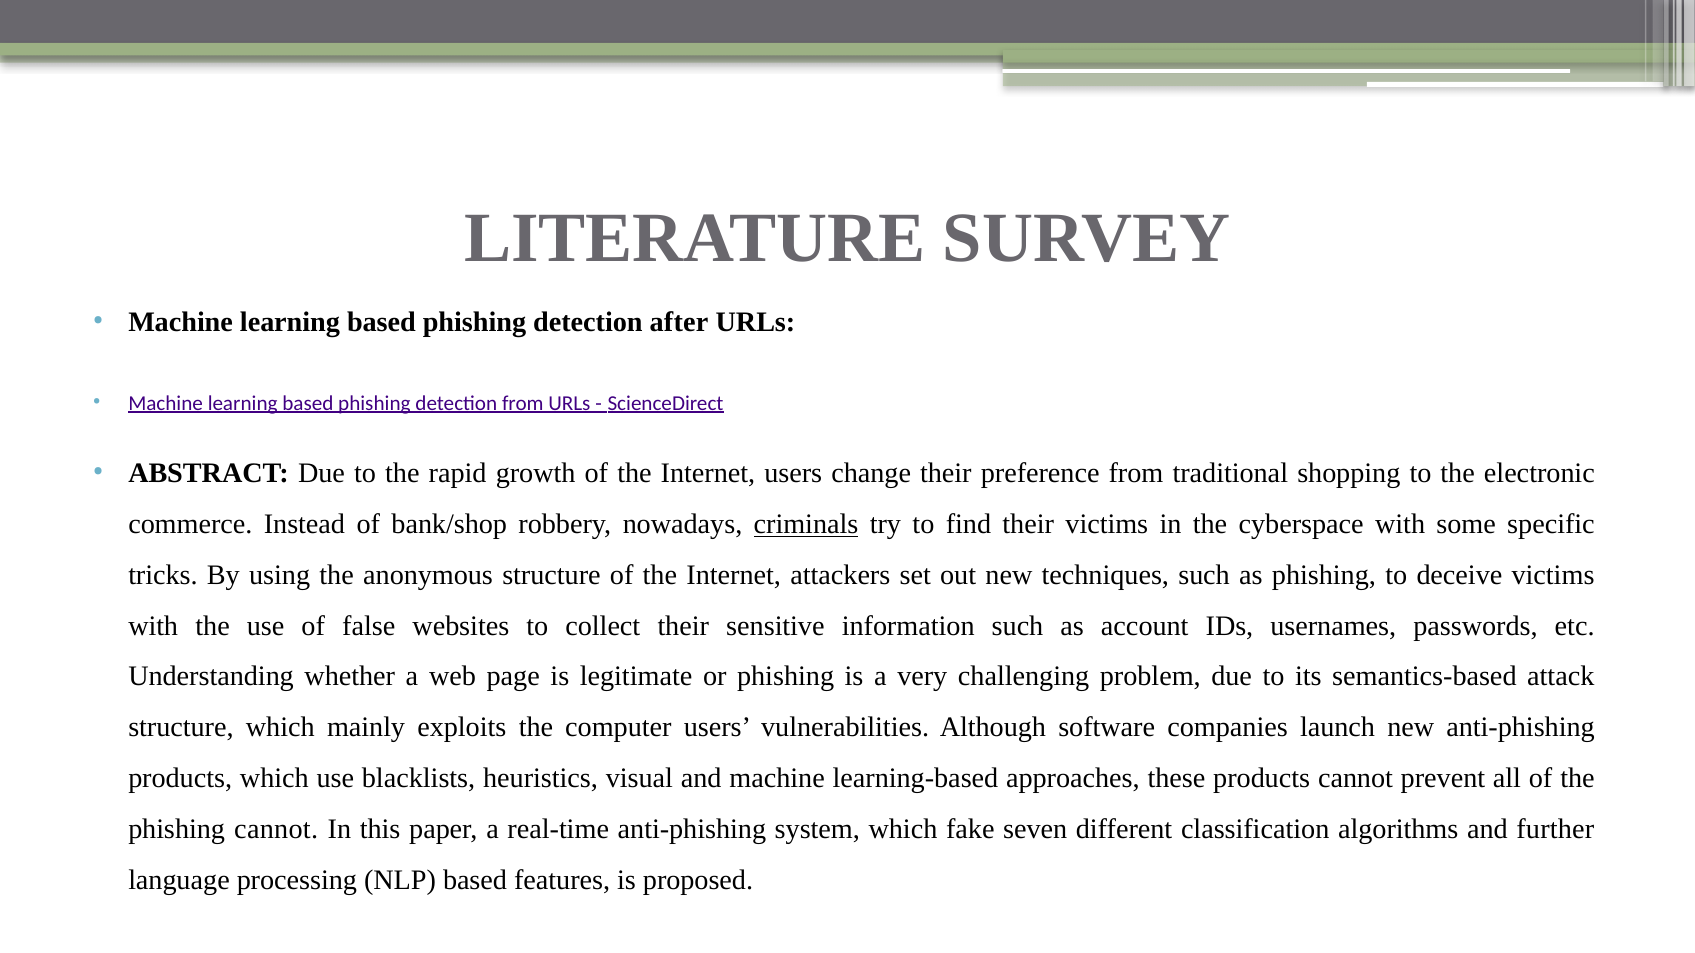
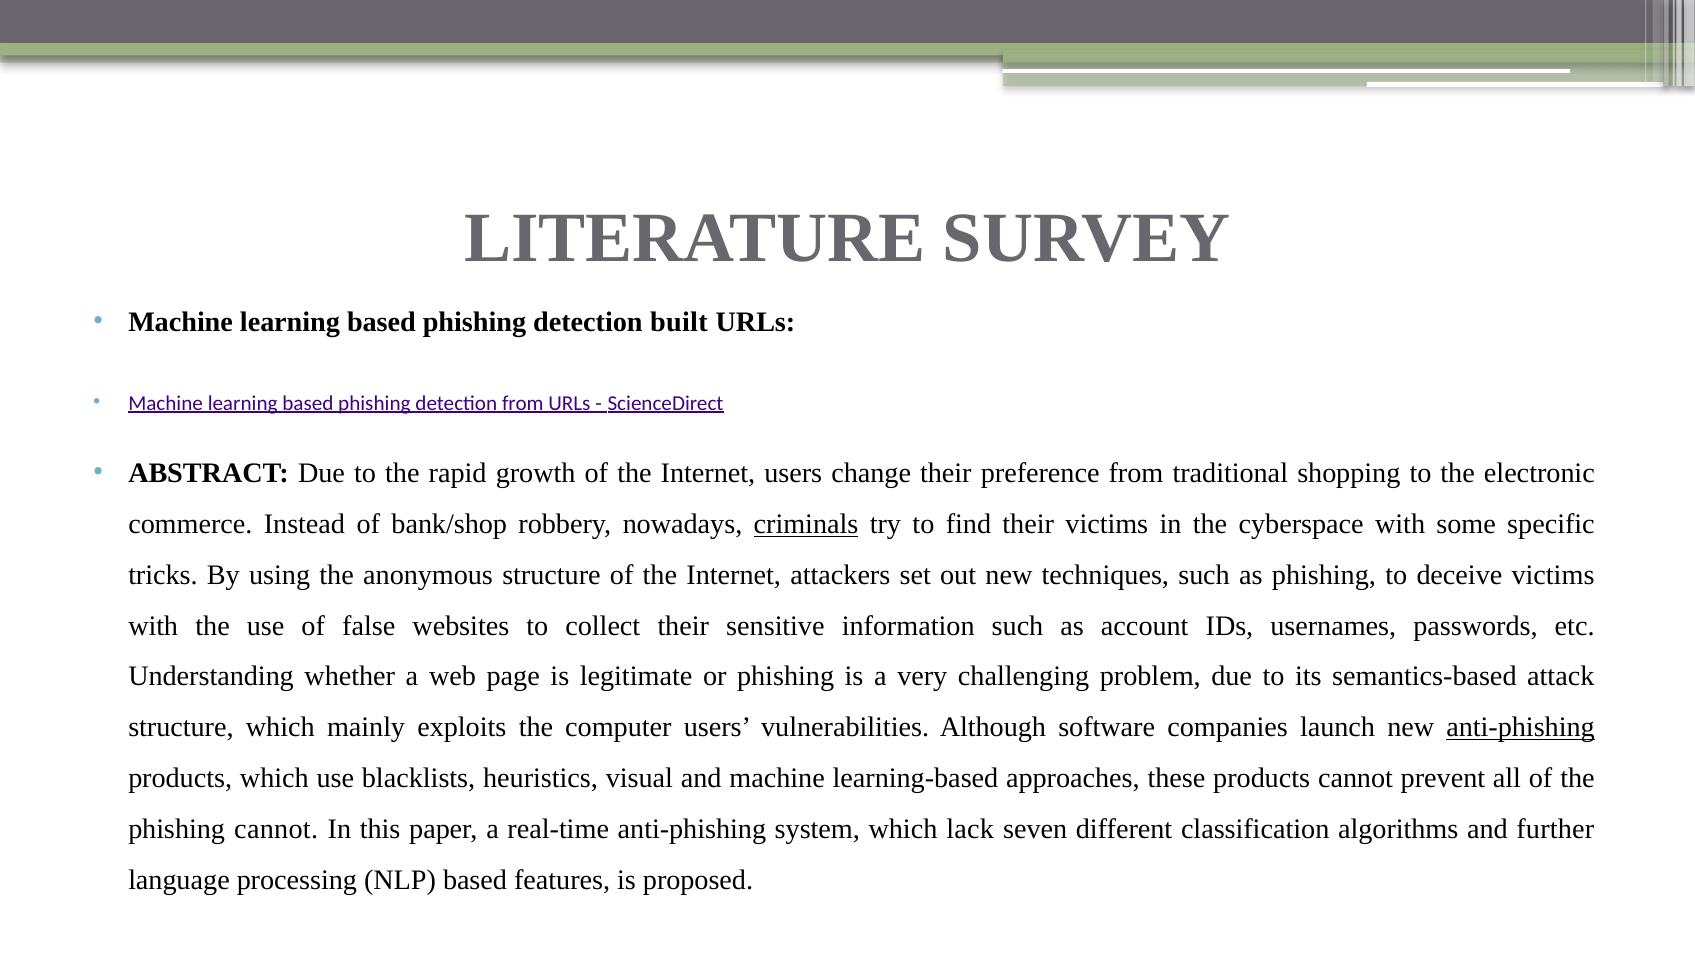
after: after -> built (679, 322)
anti-phishing underline: none -> present (1521, 728)
fake: fake -> lack (970, 829)
